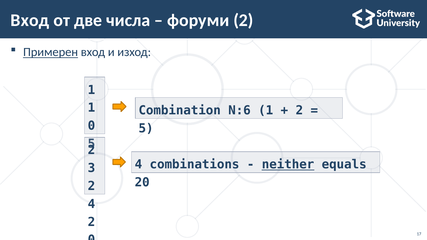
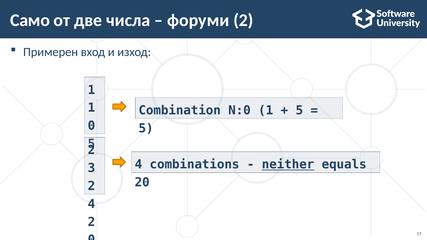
Вход: Вход -> Само (30, 20)
Примерен underline: present -> none (51, 52)
N:6: N:6 -> N:0 (240, 110)
2: 2 -> 5 (299, 110)
